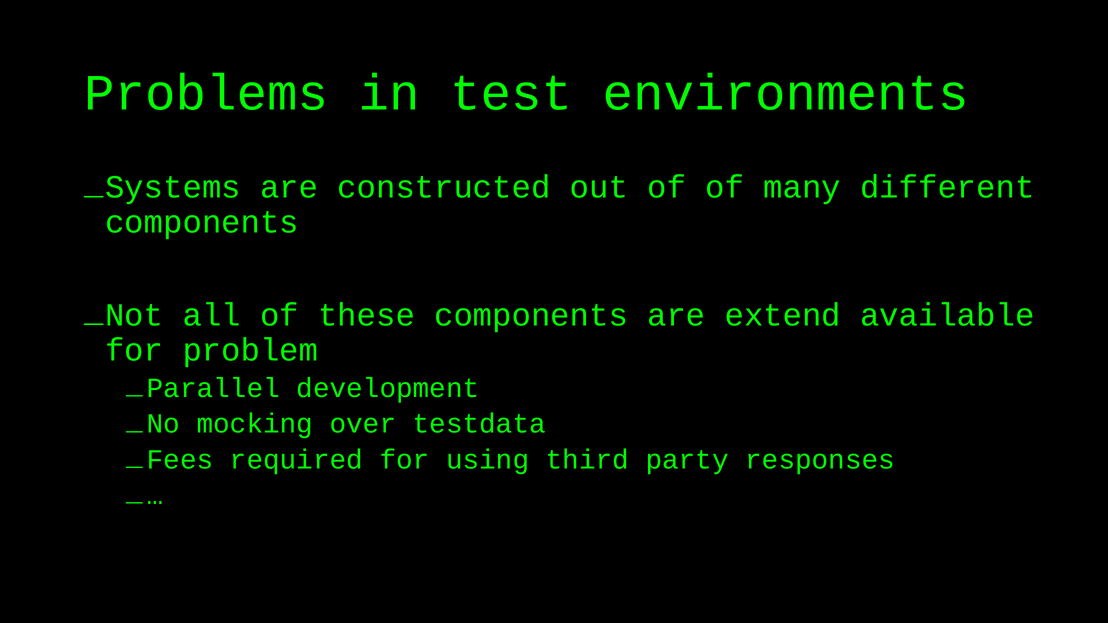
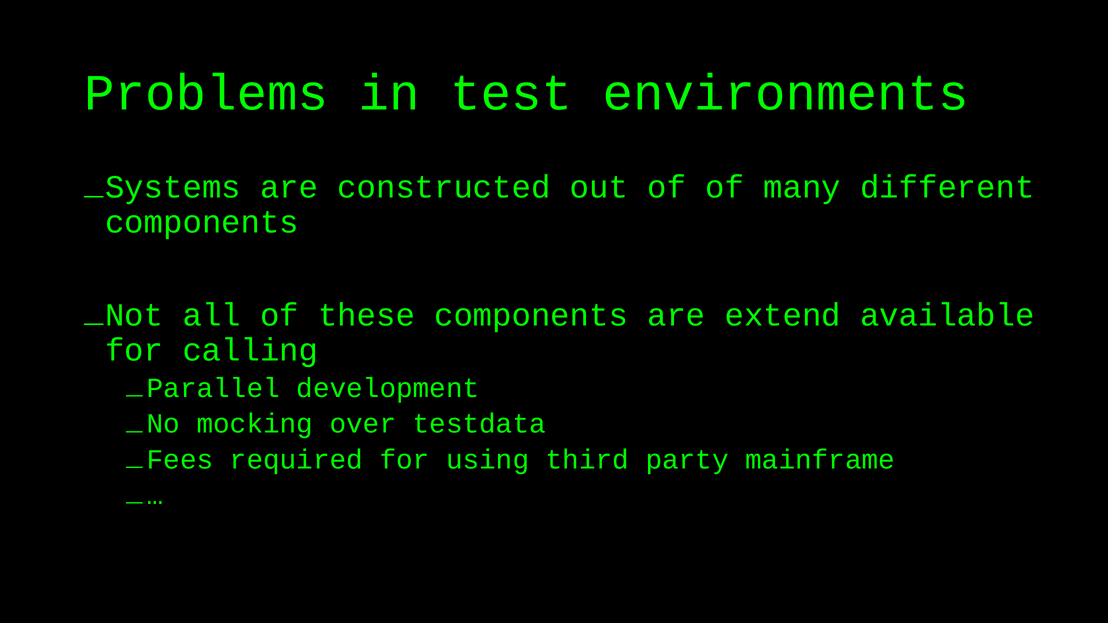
problem: problem -> calling (250, 350)
responses: responses -> mainframe (820, 460)
